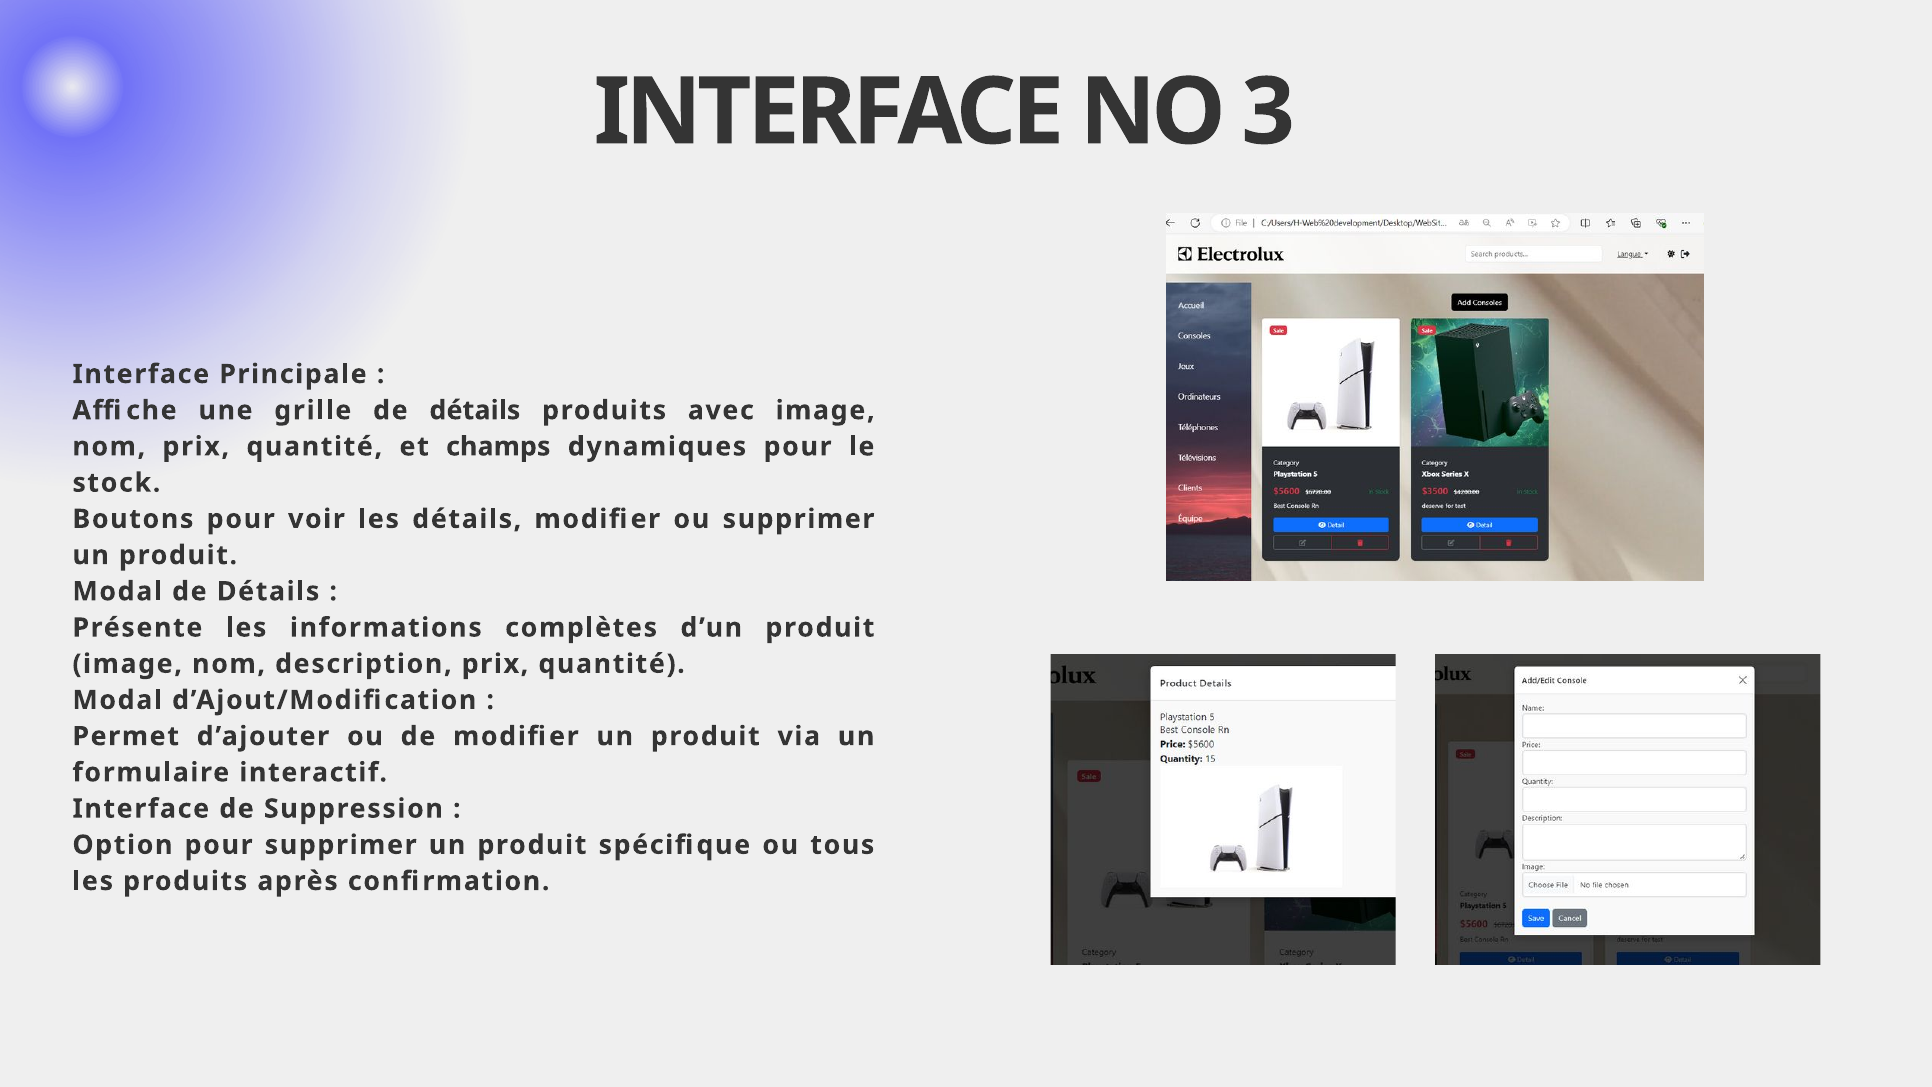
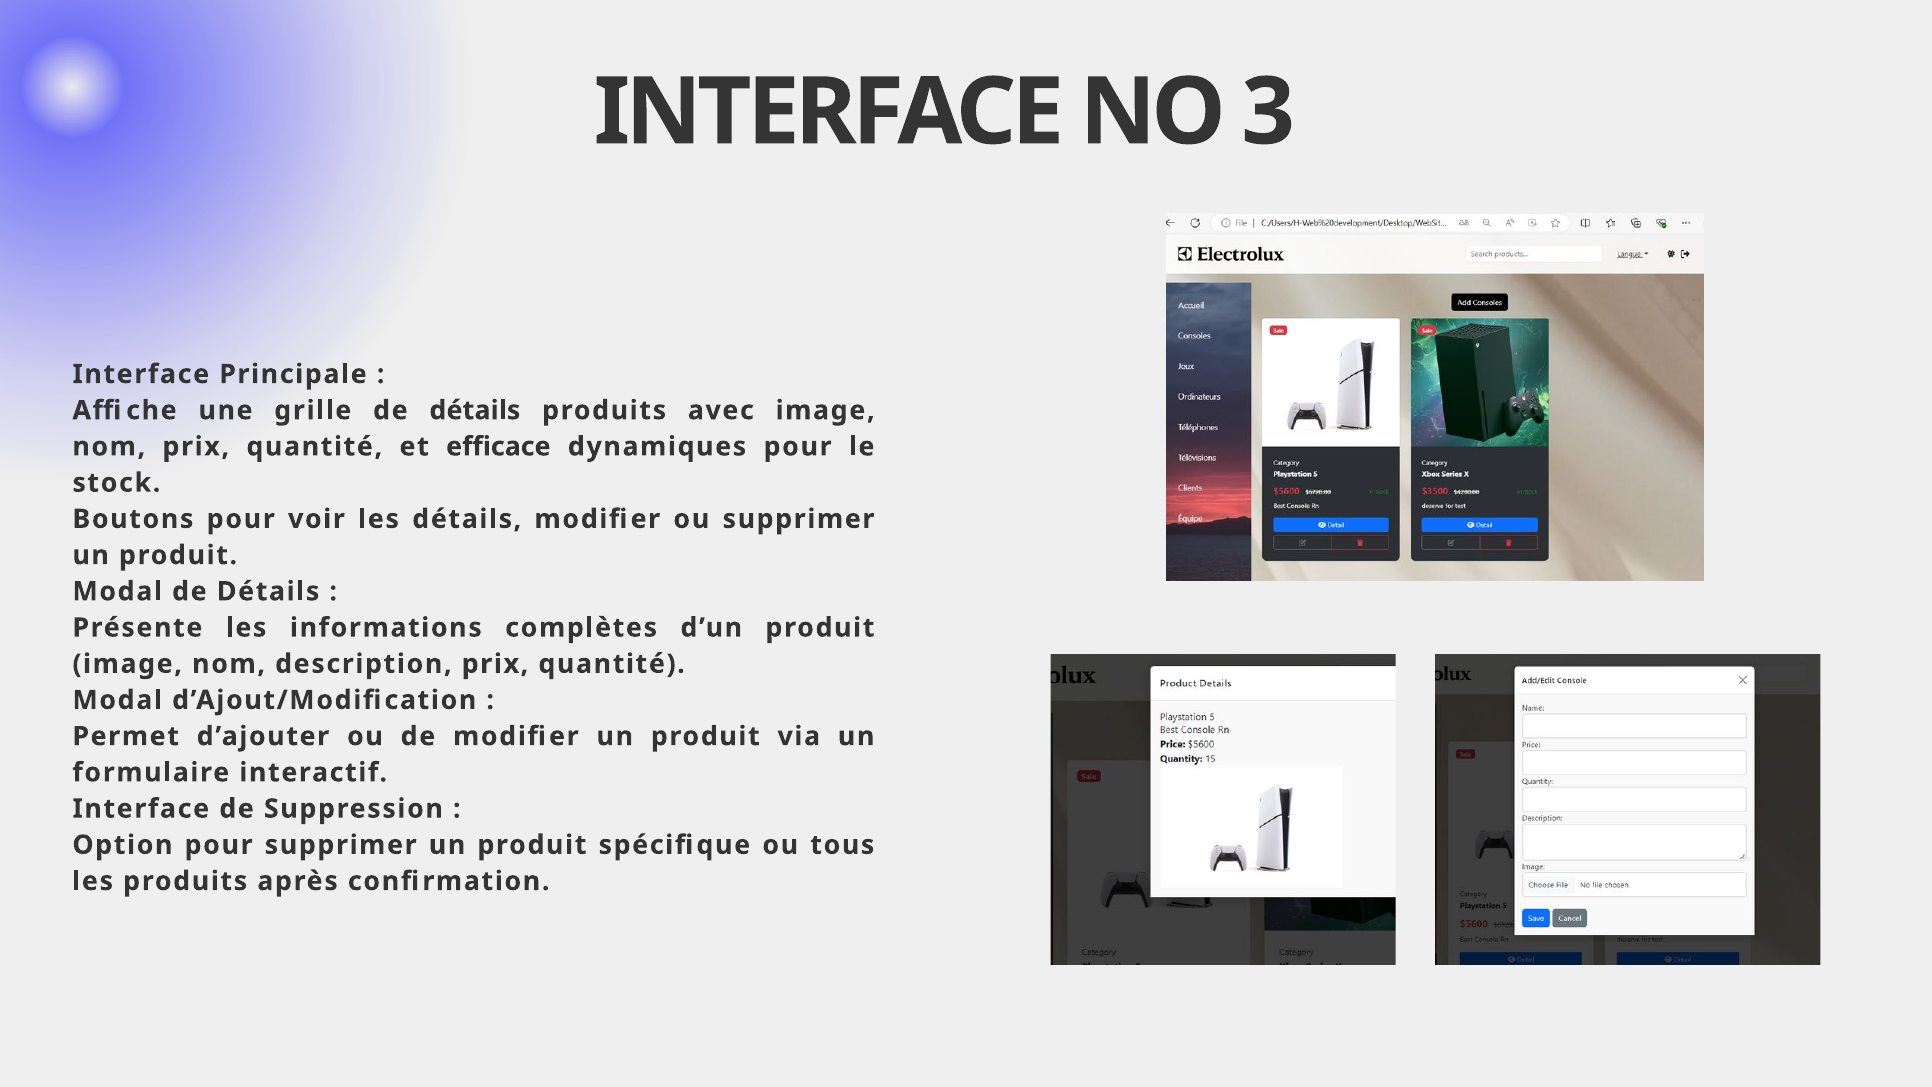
champs: champs -> efficace (498, 447)
